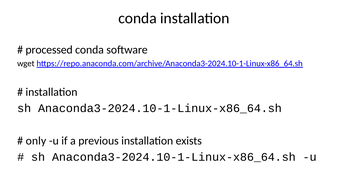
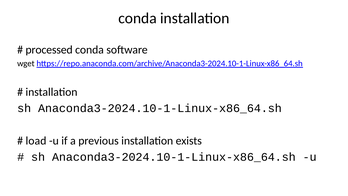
only: only -> load (36, 141)
